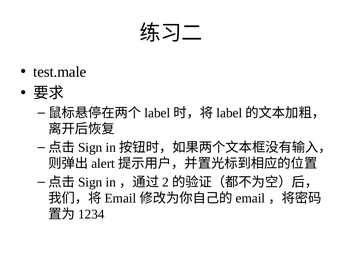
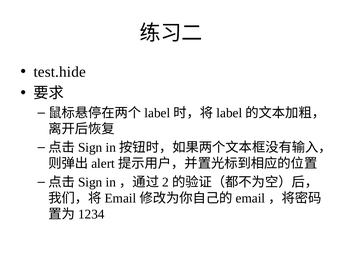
test.male: test.male -> test.hide (60, 72)
